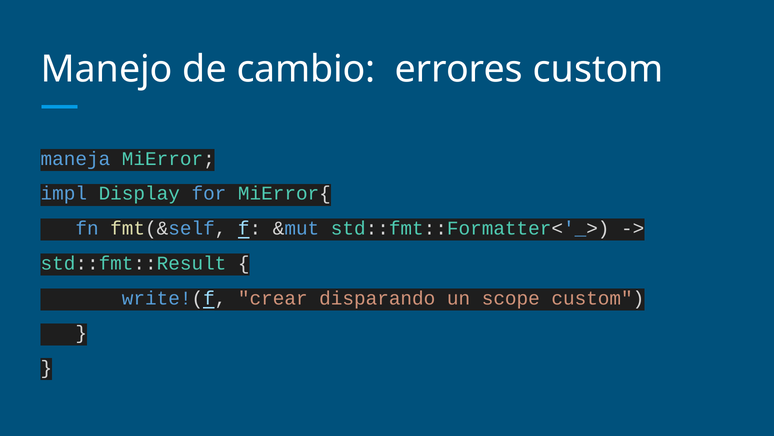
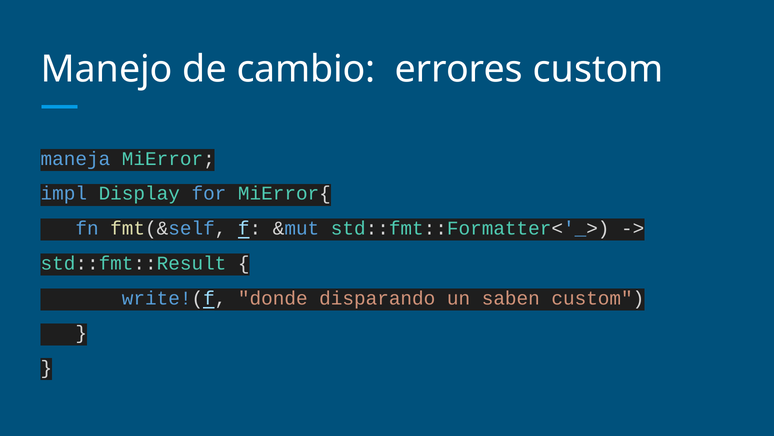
crear: crear -> donde (273, 298)
scope: scope -> saben (511, 298)
